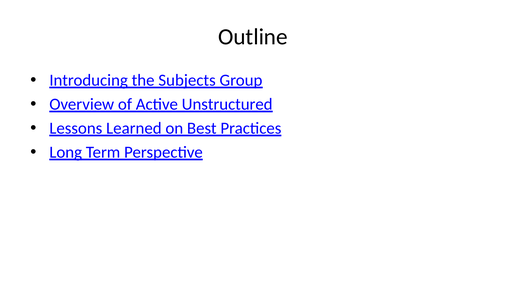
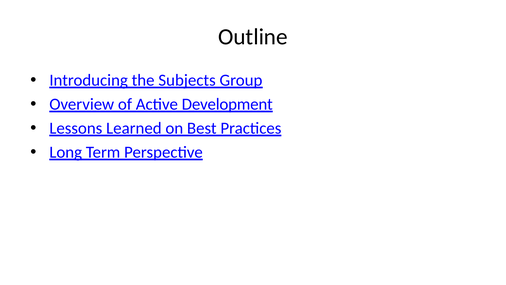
Unstructured: Unstructured -> Development (227, 104)
